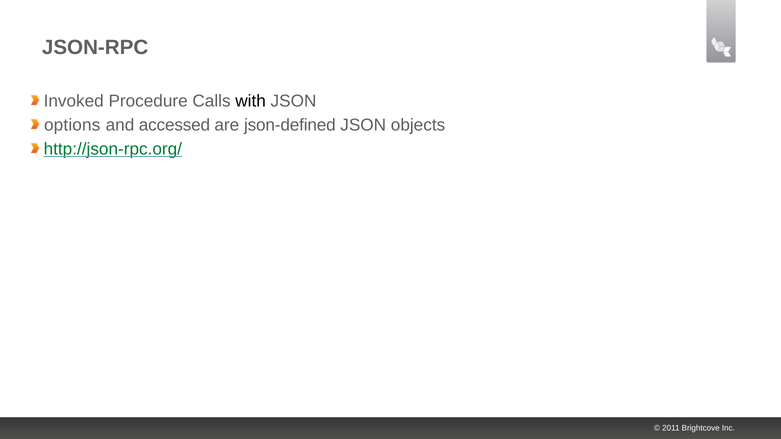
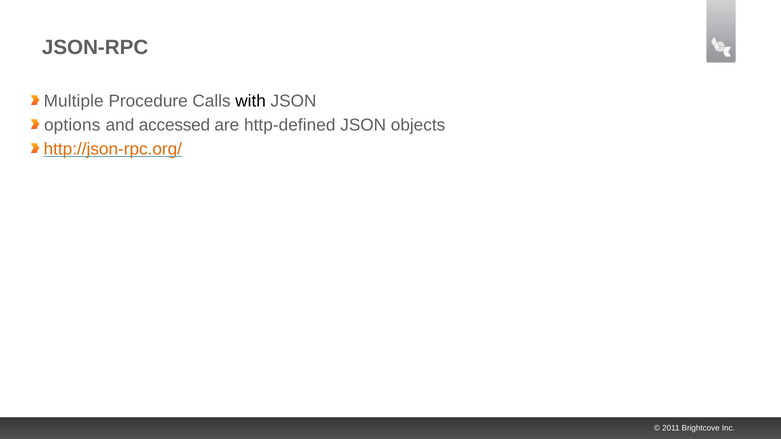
Invoked: Invoked -> Multiple (74, 101)
json-defined: json-defined -> http-defined (290, 125)
http://json-rpc.org/ colour: green -> orange (113, 149)
